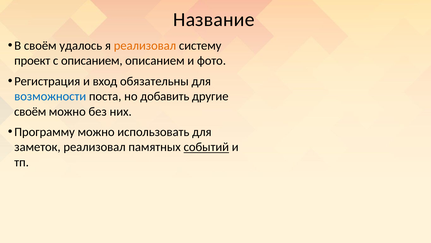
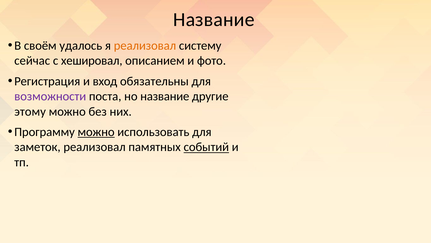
проект: проект -> сейчас (32, 61)
с описанием: описанием -> хешировал (92, 61)
возможности colour: blue -> purple (50, 96)
но добавить: добавить -> название (165, 96)
своём: своём -> этому (30, 111)
можно underline: none -> present (96, 132)
